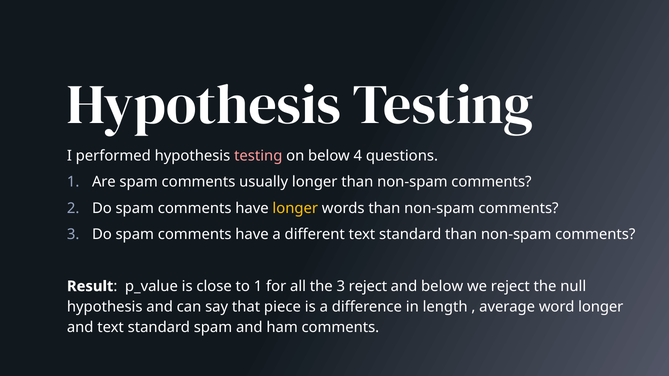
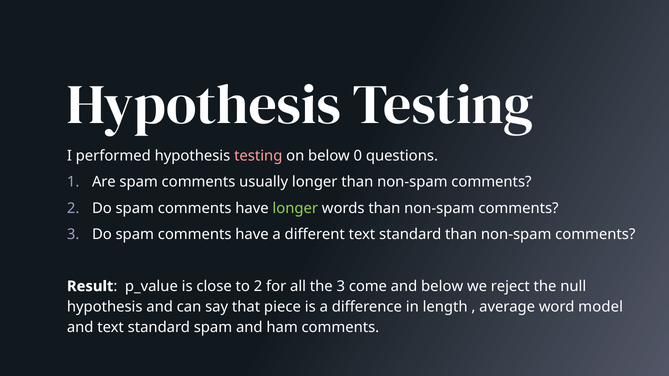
4: 4 -> 0 (358, 156)
longer colour: yellow -> light green (295, 208)
to 1: 1 -> 2 (258, 287)
3 reject: reject -> come (368, 287)
word longer: longer -> model (601, 307)
